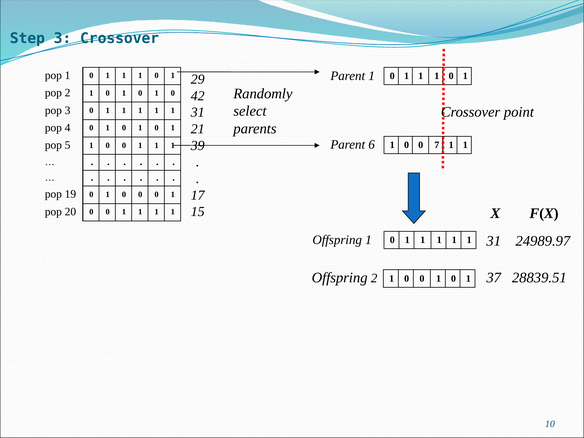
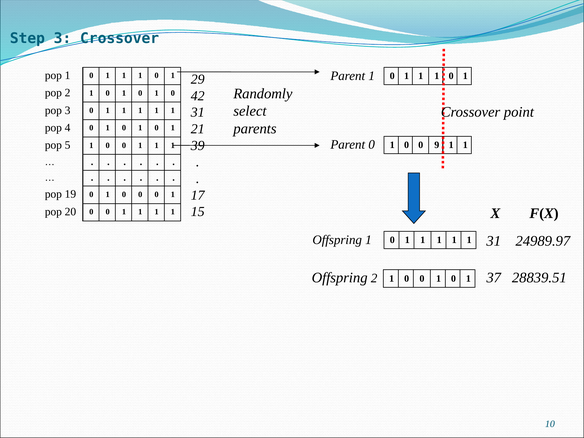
Parent 6: 6 -> 0 (372, 145)
7: 7 -> 9 (437, 145)
